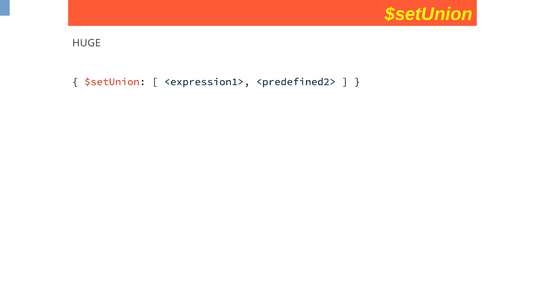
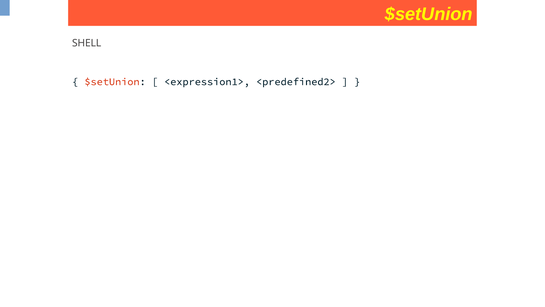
HUGE: HUGE -> SHELL (87, 43)
